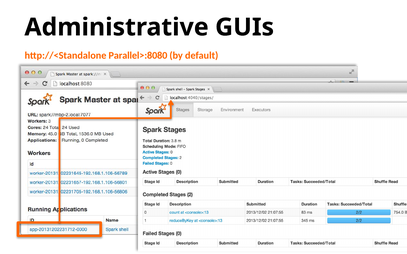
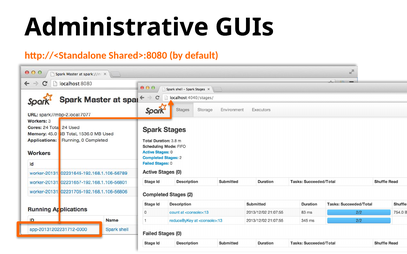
Parallel>:8080: Parallel>:8080 -> Shared>:8080 (138, 56)
